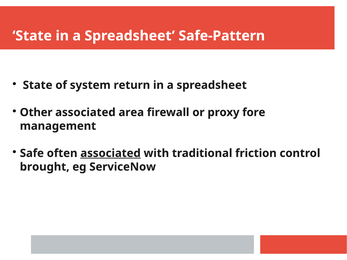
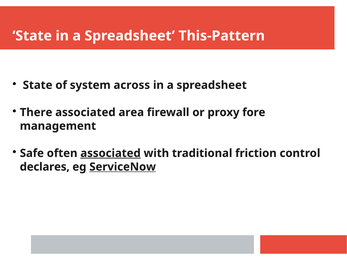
Safe-Pattern: Safe-Pattern -> This-Pattern (222, 36)
return: return -> across (132, 85)
Other: Other -> There (36, 112)
brought: brought -> declares (45, 167)
ServiceNow underline: none -> present (123, 167)
